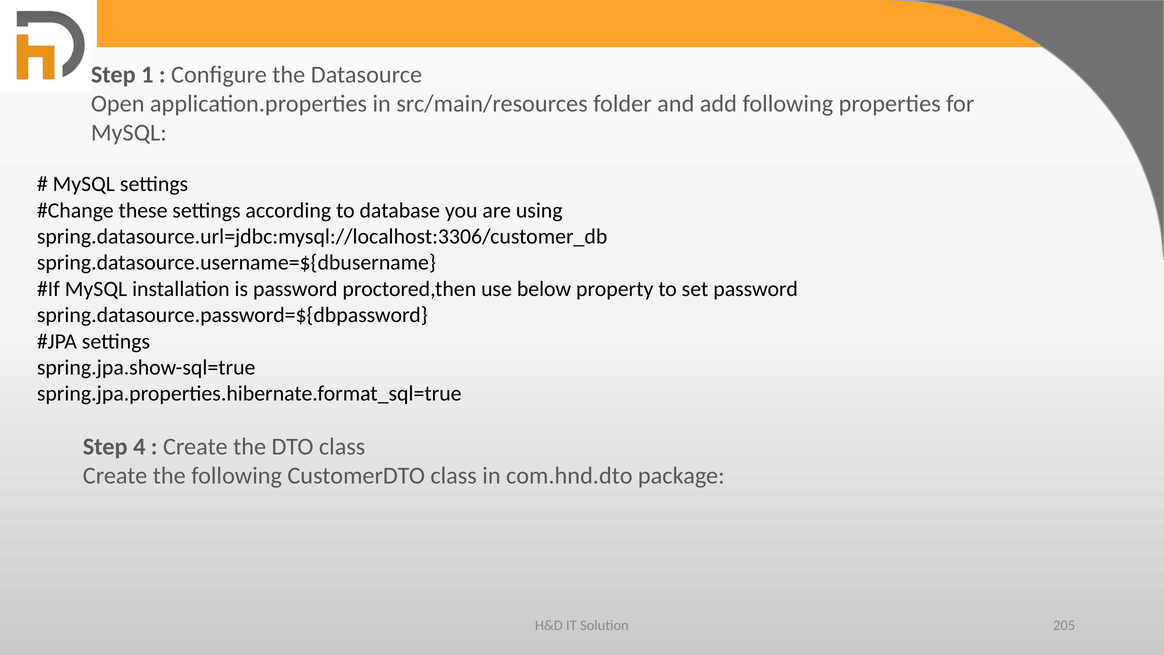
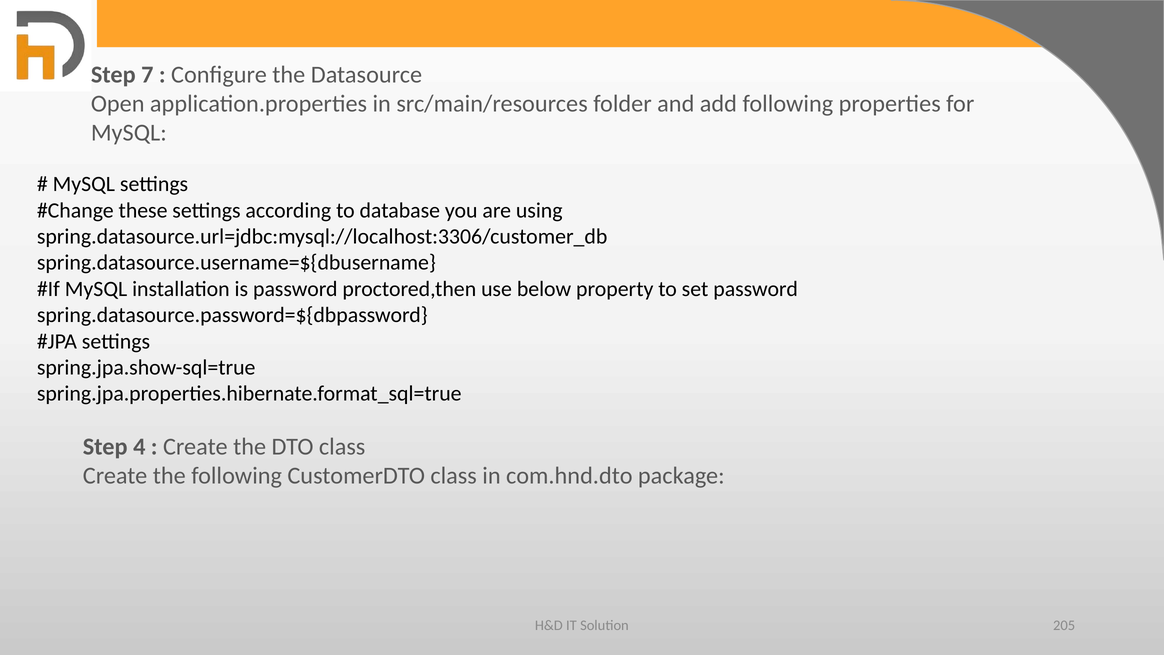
1: 1 -> 7 (147, 75)
